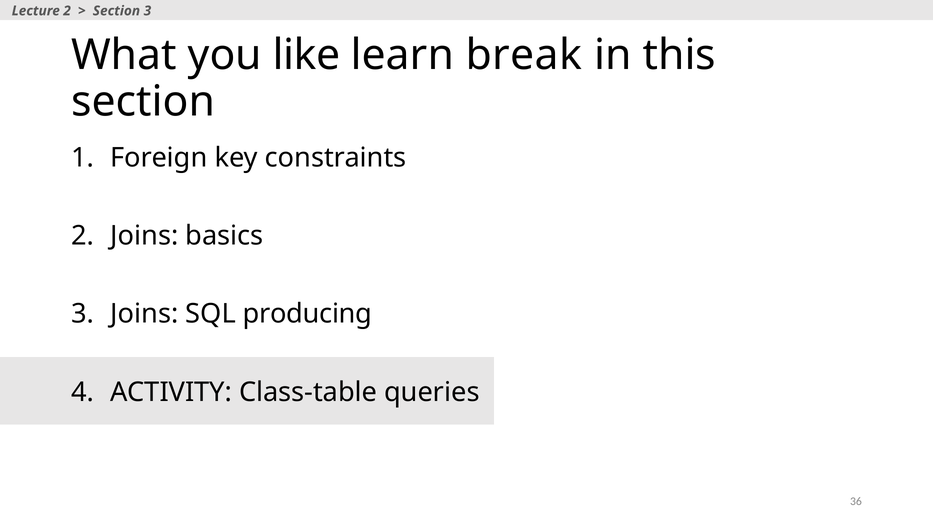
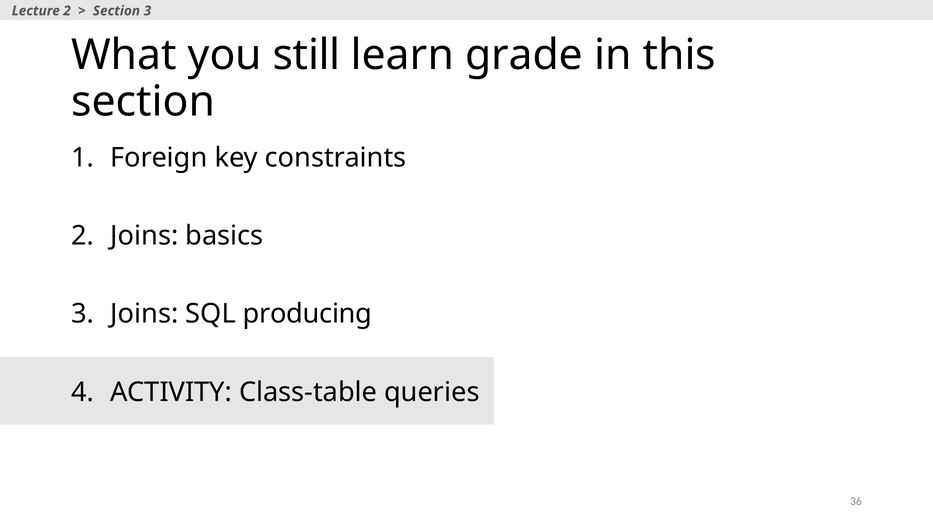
like: like -> still (307, 55)
break: break -> grade (524, 55)
